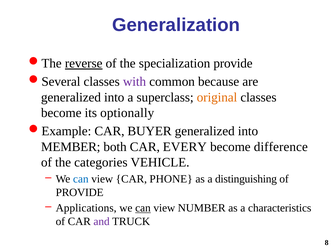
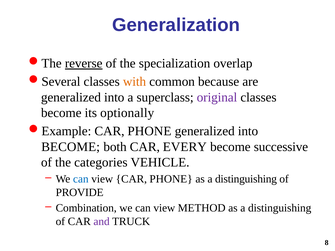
specialization provide: provide -> overlap (233, 63)
with colour: purple -> orange (135, 82)
original colour: orange -> purple (217, 97)
BUYER: BUYER -> PHONE (149, 131)
MEMBER: MEMBER -> BECOME (71, 147)
difference: difference -> successive (281, 147)
Applications: Applications -> Combination (86, 208)
can underline: present -> none (143, 208)
NUMBER: NUMBER -> METHOD (202, 208)
characteristics: characteristics -> distinguishing (280, 208)
